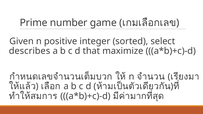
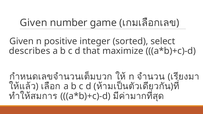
Prime: Prime -> Given (34, 23)
